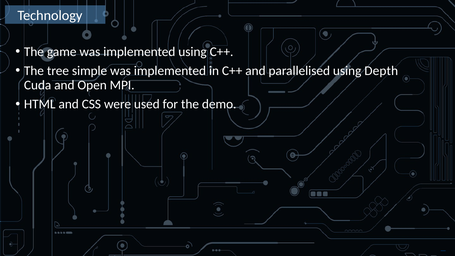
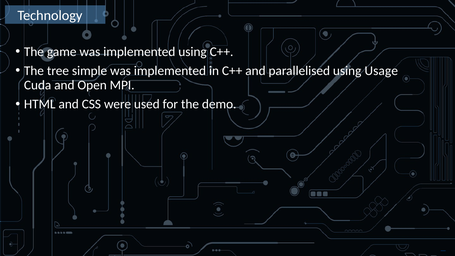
Depth: Depth -> Usage (381, 71)
